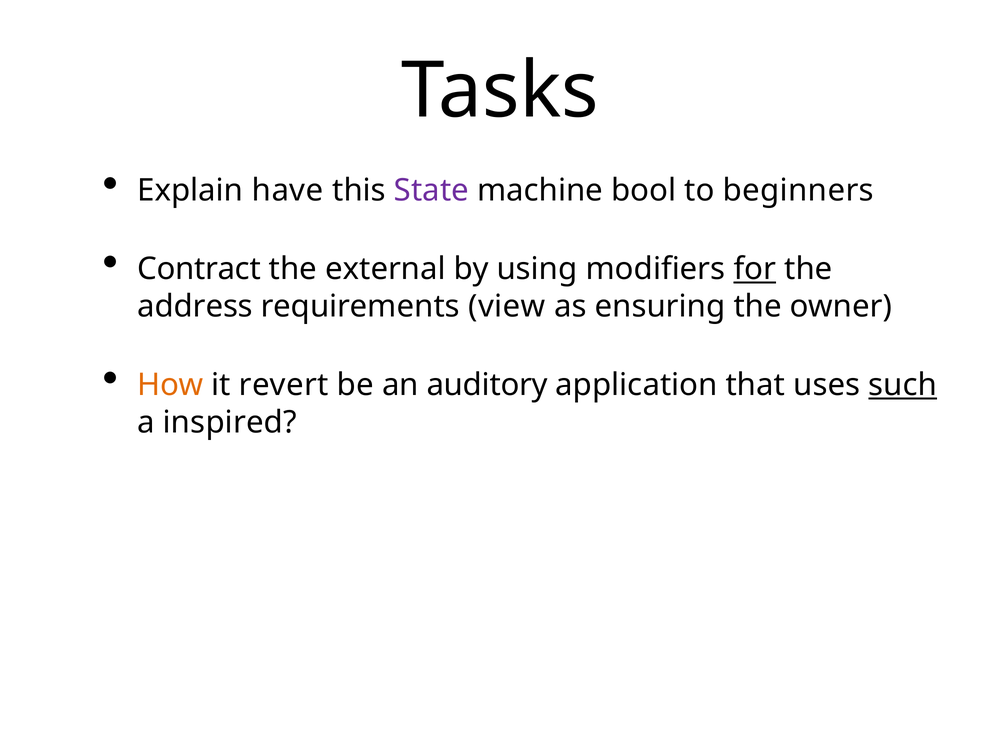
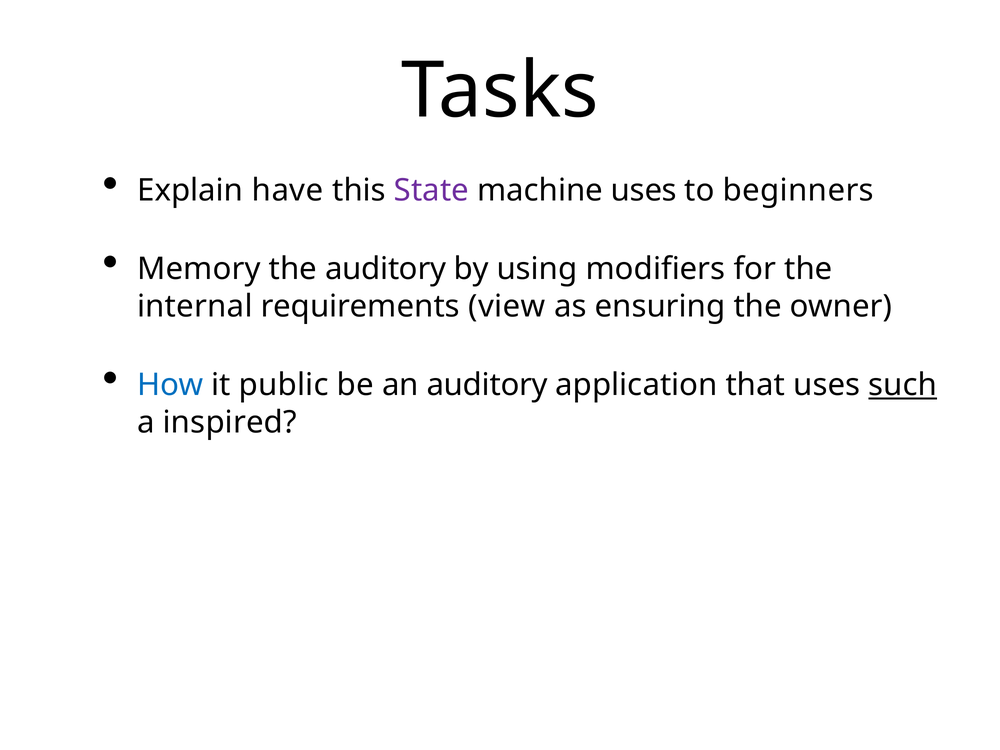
machine bool: bool -> uses (644, 191)
Contract: Contract -> Memory (199, 269)
the external: external -> auditory (386, 269)
for underline: present -> none (755, 269)
address: address -> internal (195, 307)
How colour: orange -> blue (170, 385)
revert: revert -> public (284, 385)
